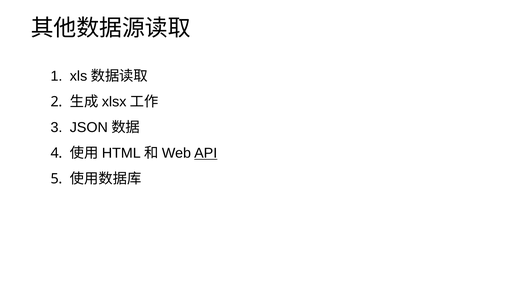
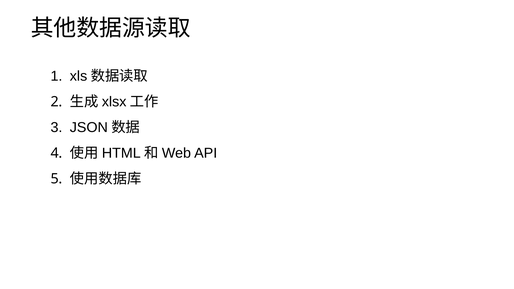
API underline: present -> none (206, 153)
